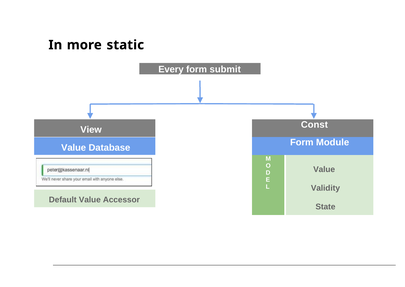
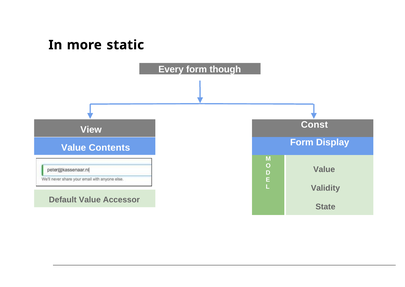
submit: submit -> though (225, 69)
Module: Module -> Display (333, 142)
Database: Database -> Contents (109, 147)
